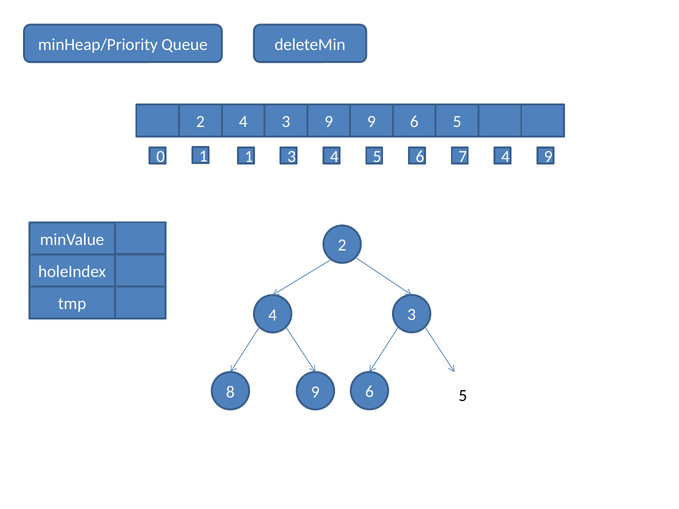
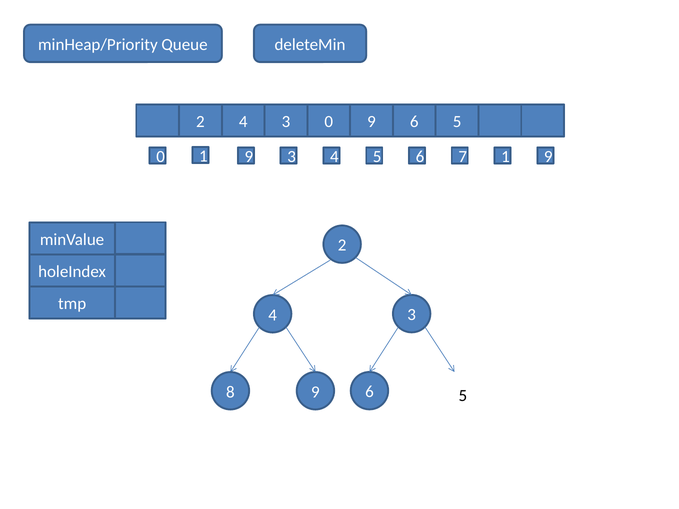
3 9: 9 -> 0 (329, 122)
0 1 1: 1 -> 9 (249, 157)
7 4: 4 -> 1 (505, 157)
